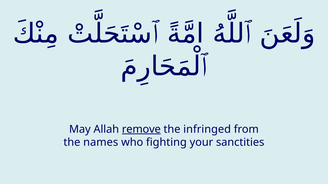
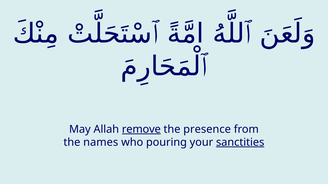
infringed: infringed -> presence (207, 130)
fighting: fighting -> pouring (166, 143)
sanctities underline: none -> present (240, 143)
